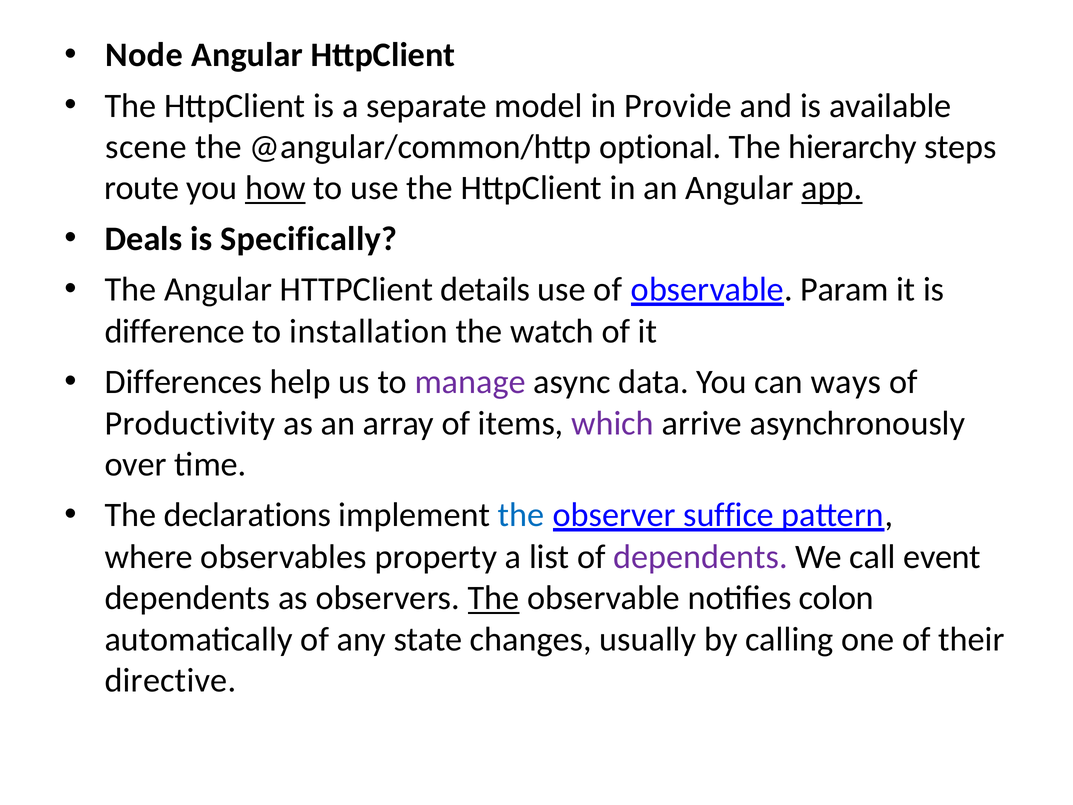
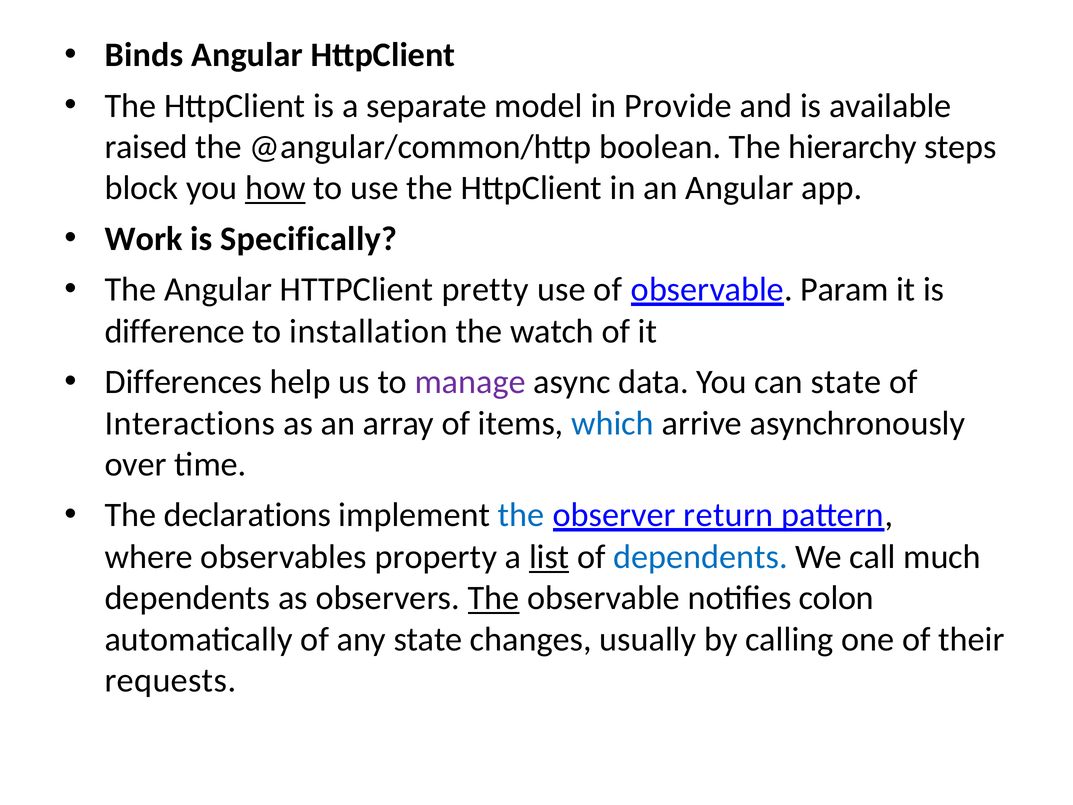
Node: Node -> Binds (144, 55)
scene: scene -> raised (146, 147)
optional: optional -> boolean (660, 147)
route: route -> block (142, 188)
app underline: present -> none (832, 188)
Deals: Deals -> Work (144, 239)
details: details -> pretty (485, 289)
can ways: ways -> state (846, 382)
Productivity: Productivity -> Interactions (190, 423)
which colour: purple -> blue (613, 423)
suffice: suffice -> return (728, 515)
list underline: none -> present (549, 557)
dependents colour: purple -> blue (700, 557)
event: event -> much (942, 557)
directive: directive -> requests (170, 680)
